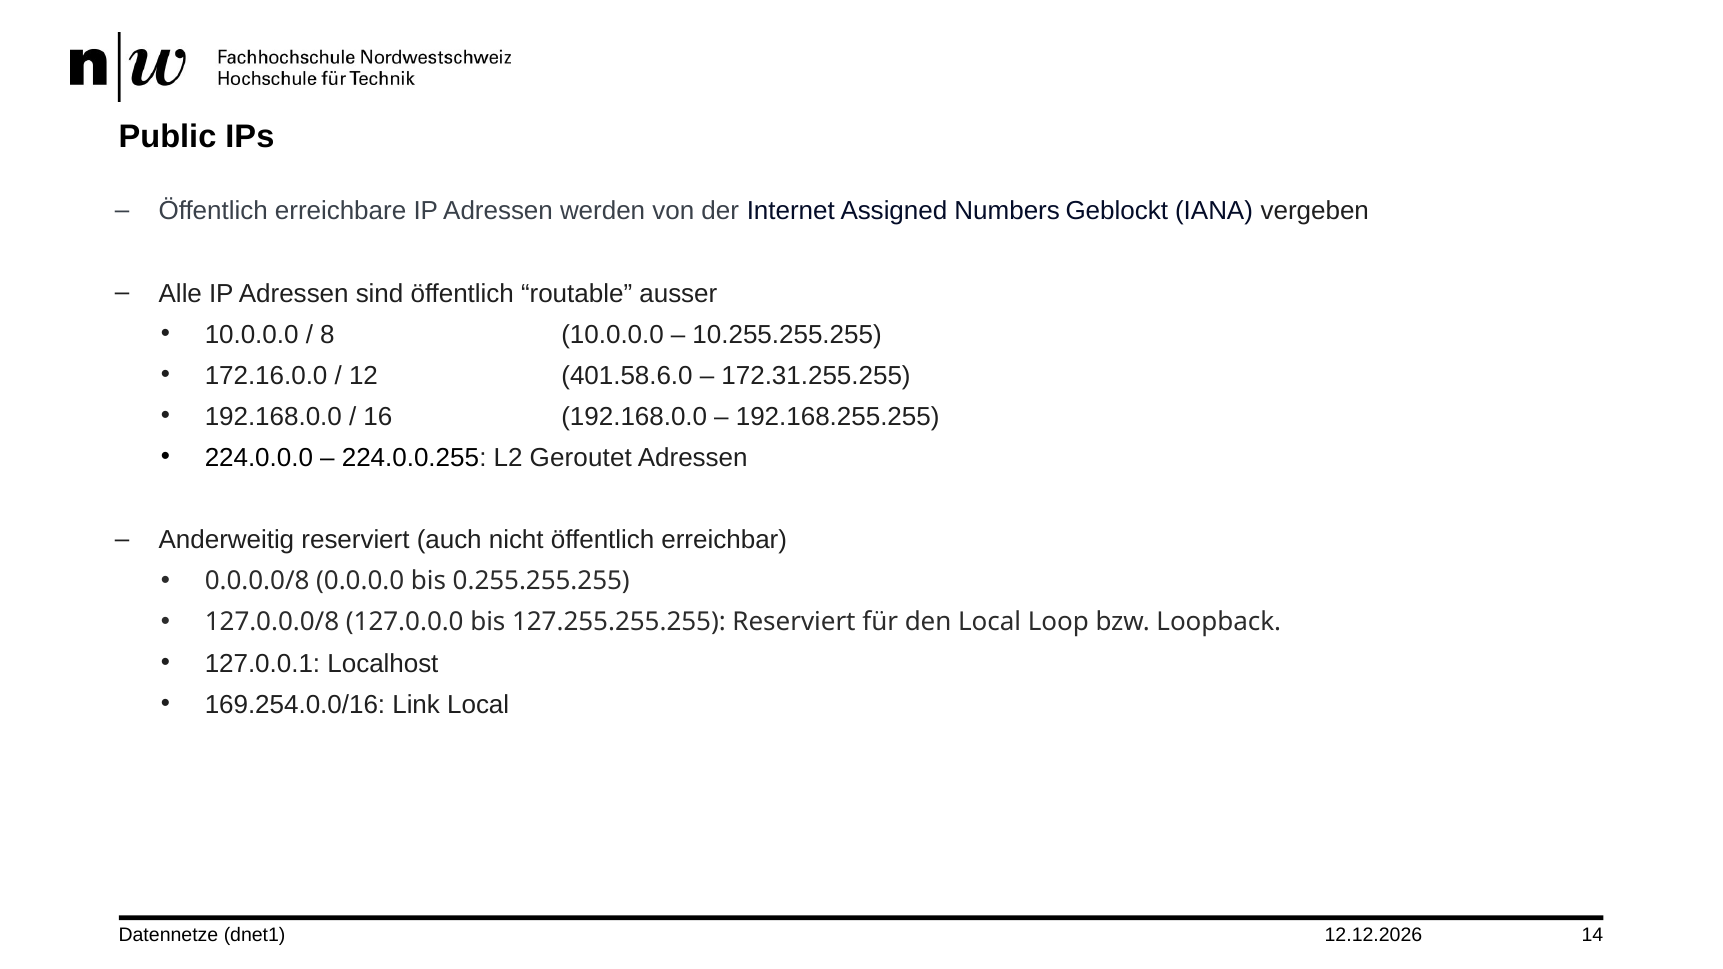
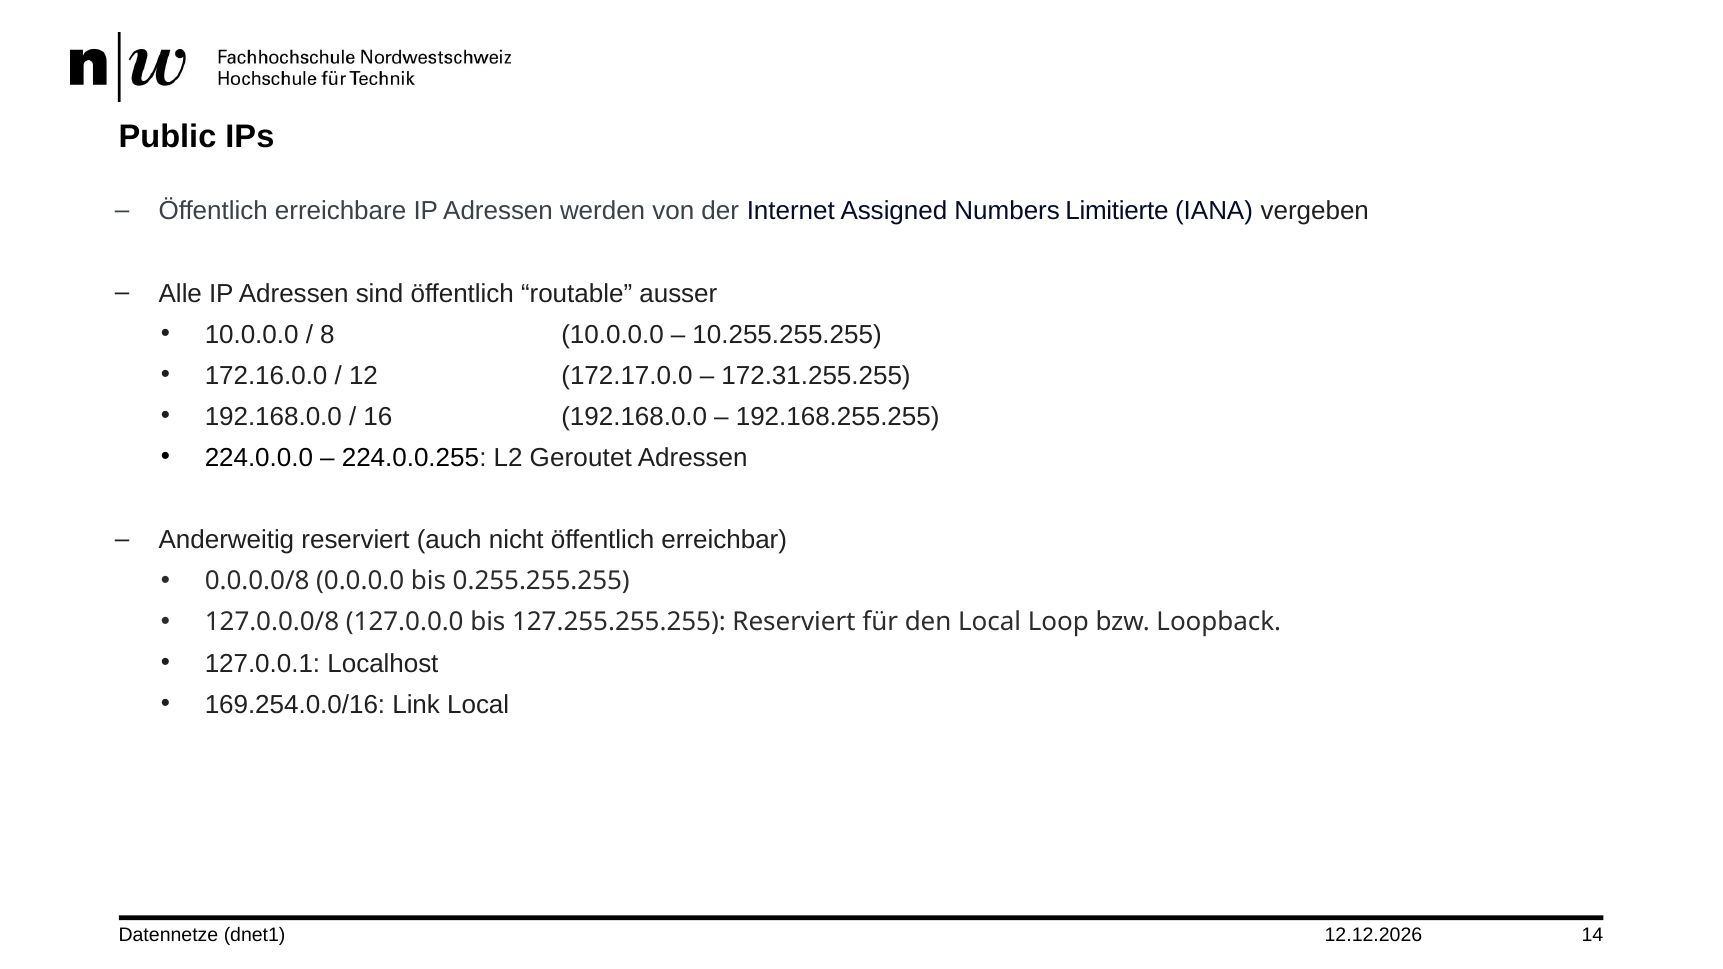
Geblockt: Geblockt -> Limitierte (1117, 211)
401.58.6.0: 401.58.6.0 -> 172.17.0.0 (627, 376)
